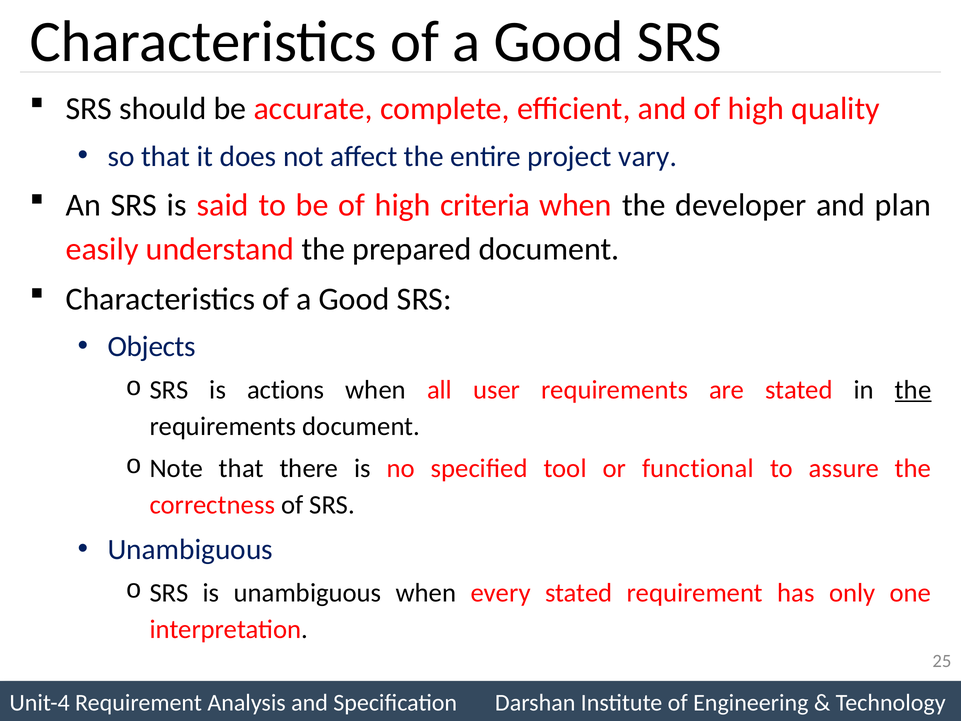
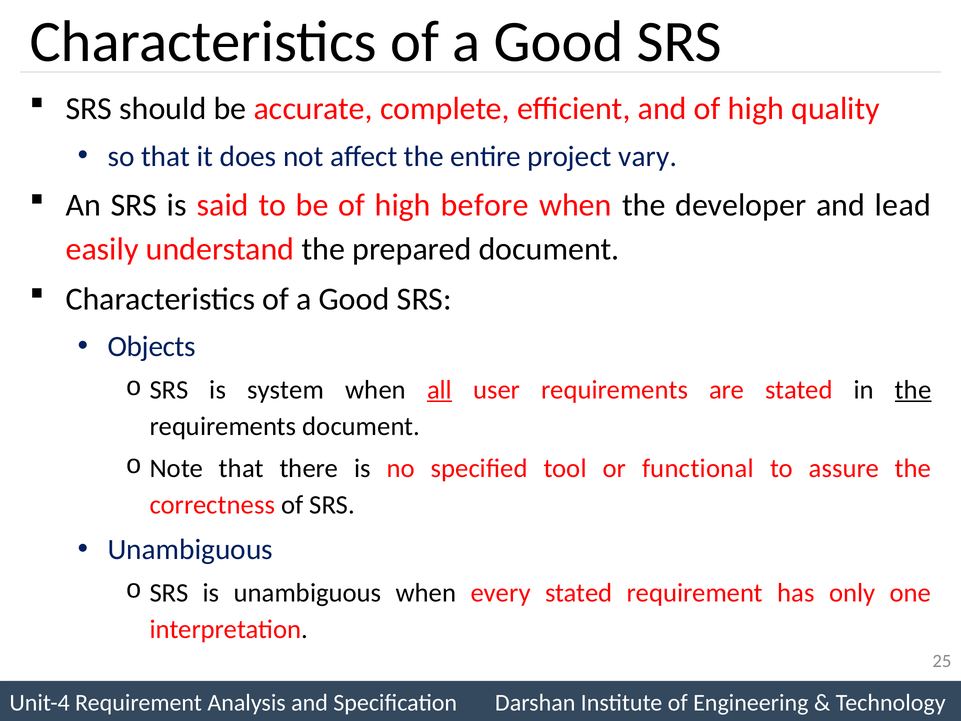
criteria: criteria -> before (485, 205)
plan: plan -> lead (903, 205)
actions: actions -> system (286, 390)
all underline: none -> present (440, 390)
